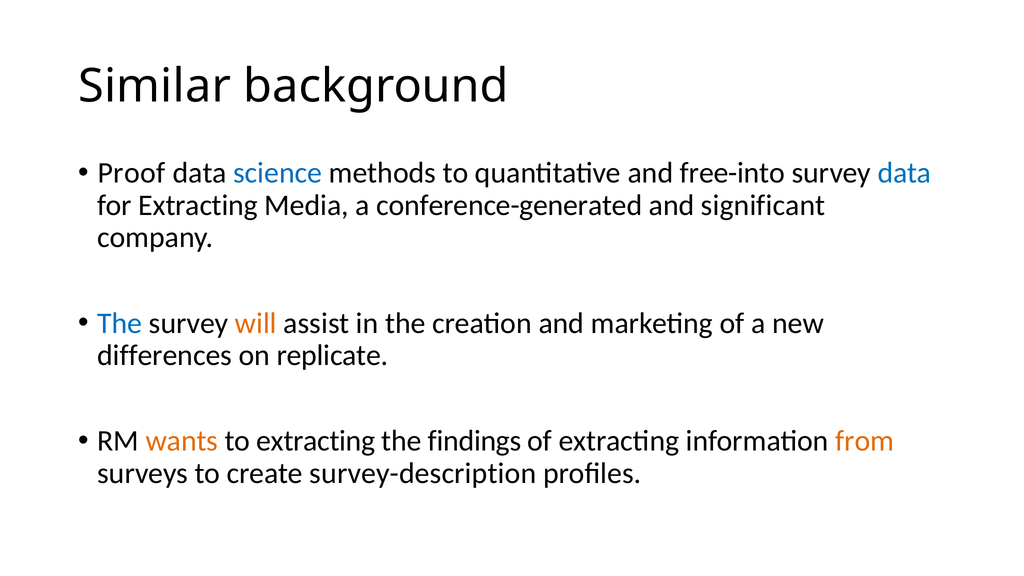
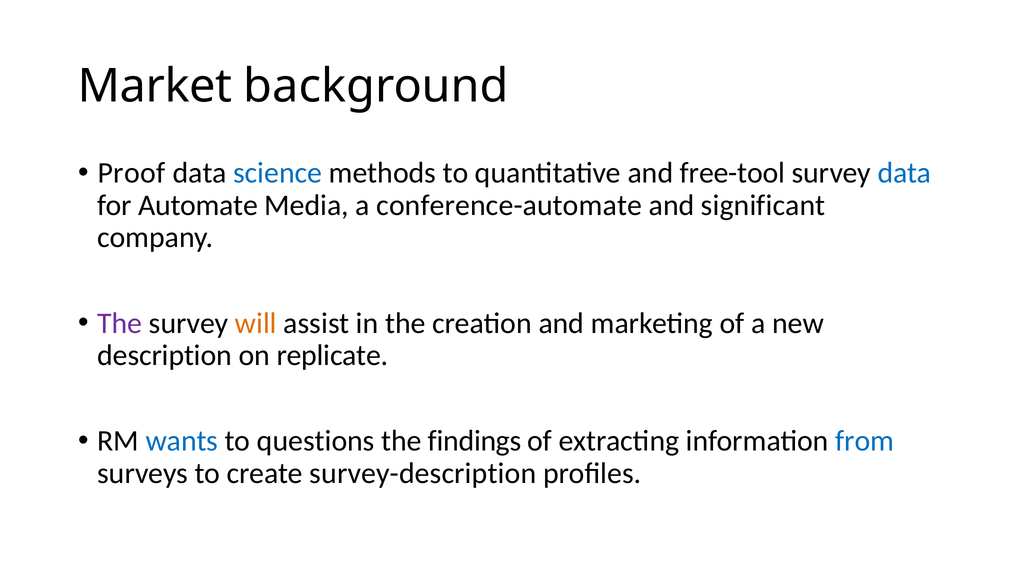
Similar: Similar -> Market (155, 86)
free-into: free-into -> free-tool (732, 173)
for Extracting: Extracting -> Automate (198, 205)
conference-generated: conference-generated -> conference-automate (509, 205)
The colour: blue -> purple (120, 323)
differences: differences -> description (165, 355)
wants colour: orange -> blue (182, 441)
to extracting: extracting -> questions (316, 441)
from colour: orange -> blue (865, 441)
